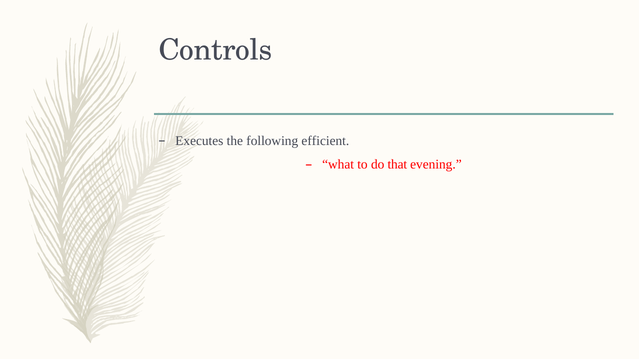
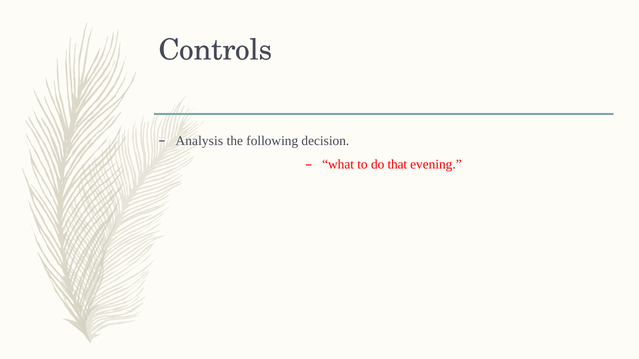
Executes: Executes -> Analysis (199, 141)
efficient: efficient -> decision (325, 141)
